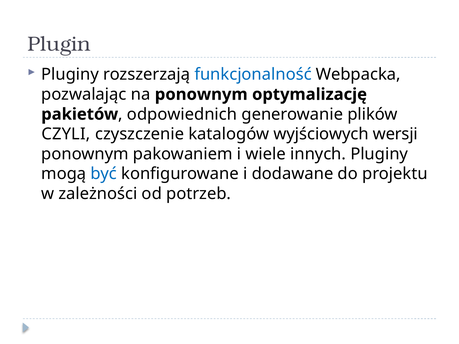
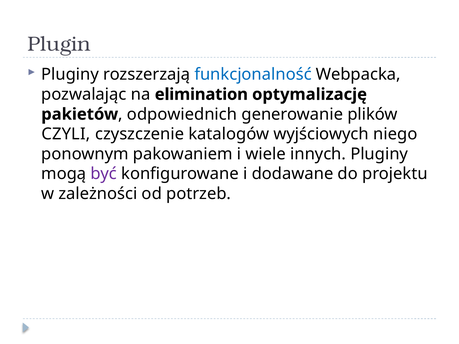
na ponownym: ponownym -> elimination (201, 94)
wersji: wersji -> niego (395, 134)
być colour: blue -> purple (104, 174)
